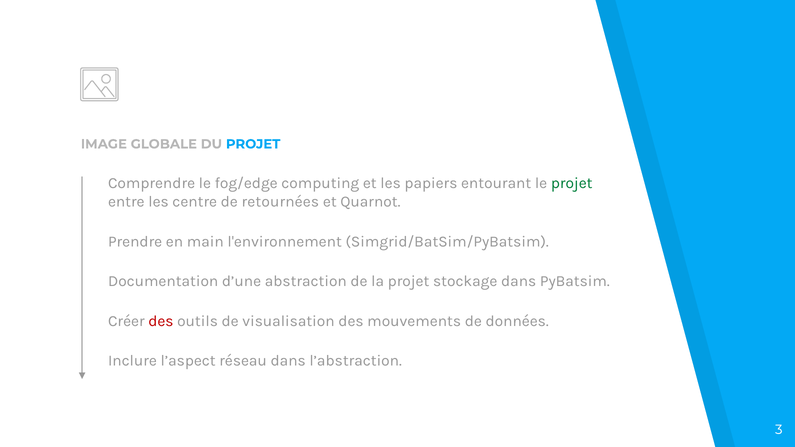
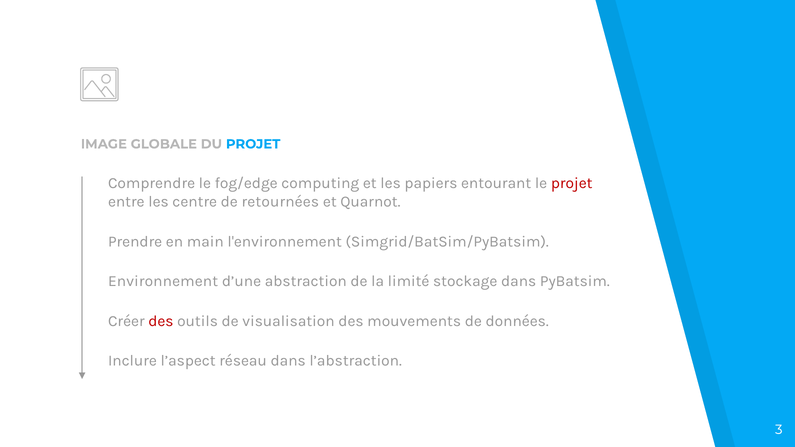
projet colour: green -> red (572, 183)
Documentation: Documentation -> Environnement (163, 281)
la projet: projet -> limité (409, 281)
